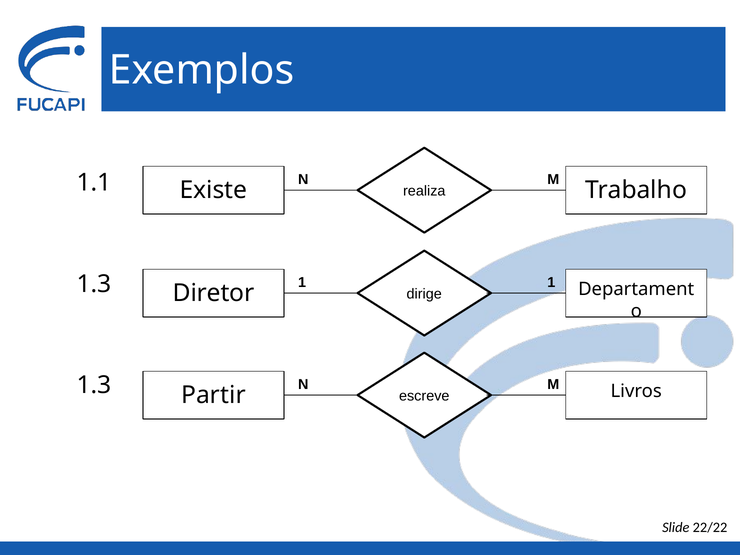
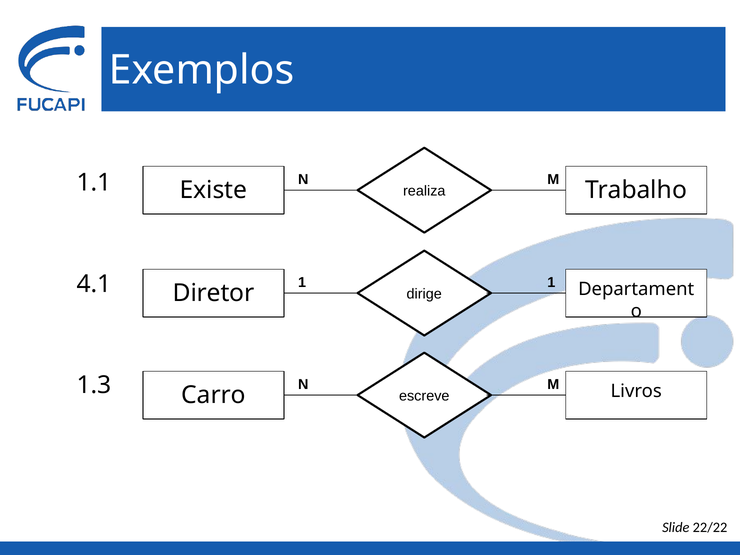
1.3: 1.3 -> 4.1 (94, 284)
Partir: Partir -> Carro (213, 395)
